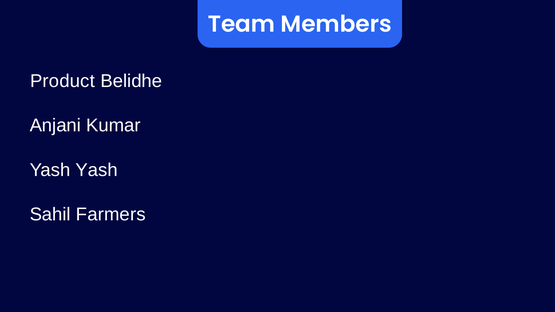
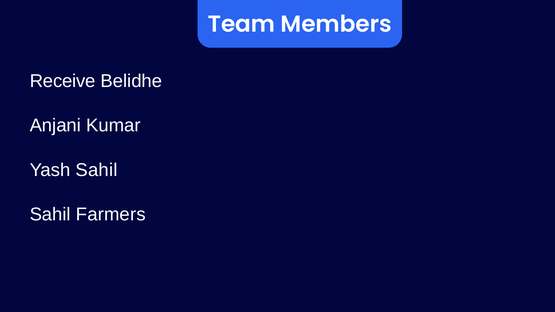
Product: Product -> Receive (63, 81)
Yash Yash: Yash -> Sahil (97, 170)
